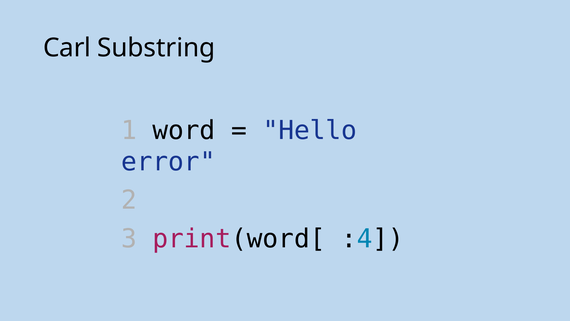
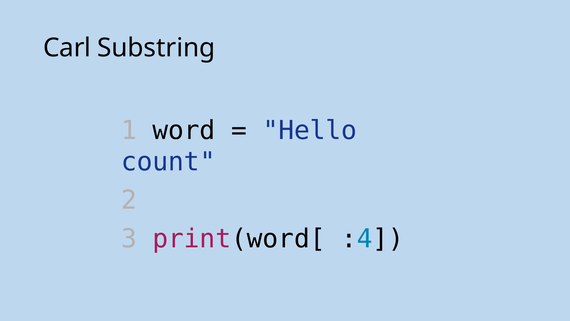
error: error -> count (168, 162)
